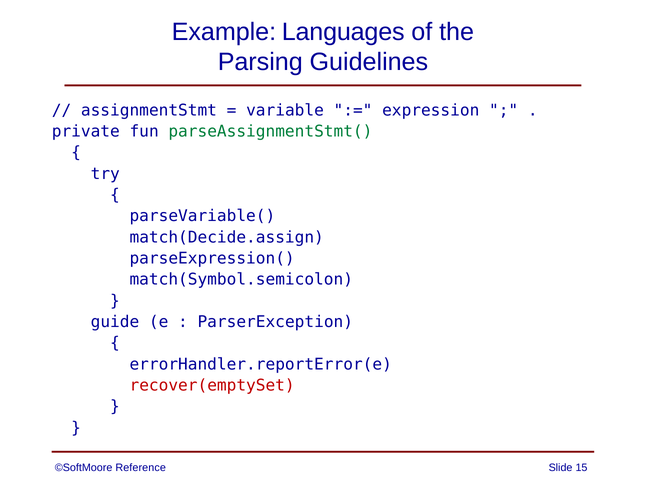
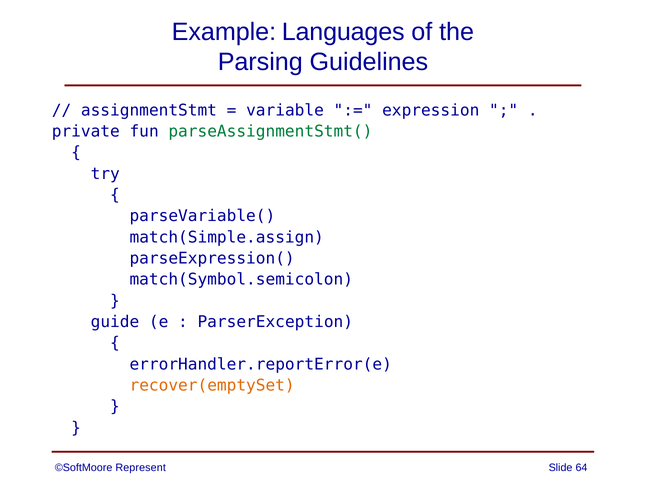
match(Decide.assign: match(Decide.assign -> match(Simple.assign (227, 238)
recover(emptySet colour: red -> orange (212, 386)
Reference: Reference -> Represent (141, 468)
15: 15 -> 64 (582, 468)
